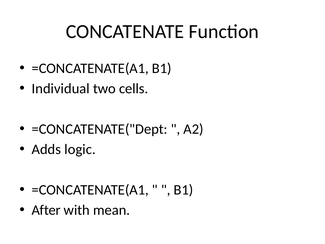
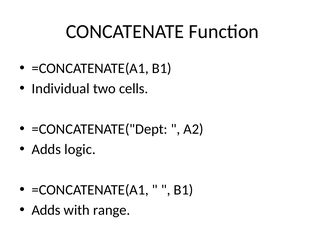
After: After -> Adds (46, 210)
mean: mean -> range (112, 210)
